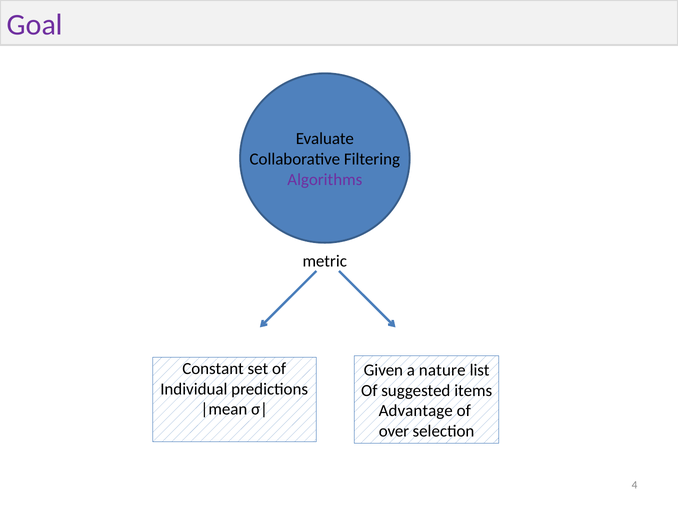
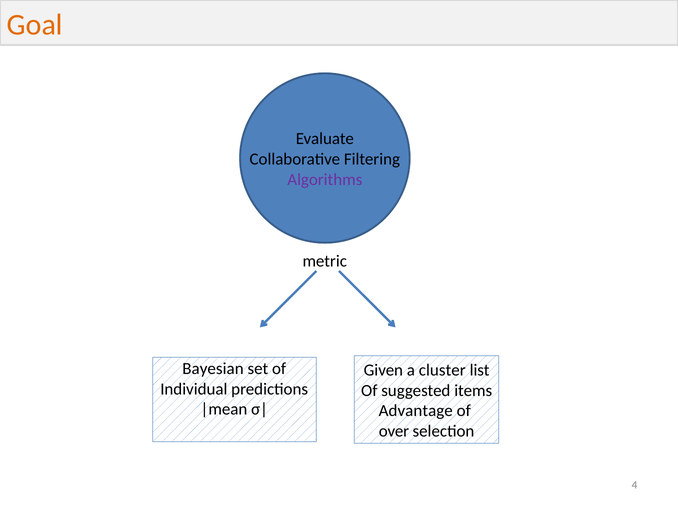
Goal colour: purple -> orange (35, 25)
Constant: Constant -> Bayesian (213, 369)
nature: nature -> cluster (442, 371)
